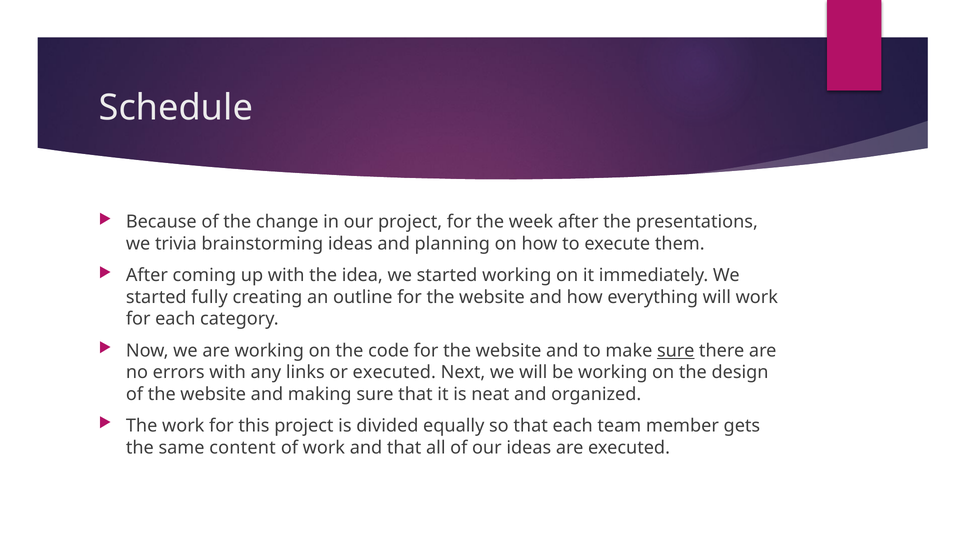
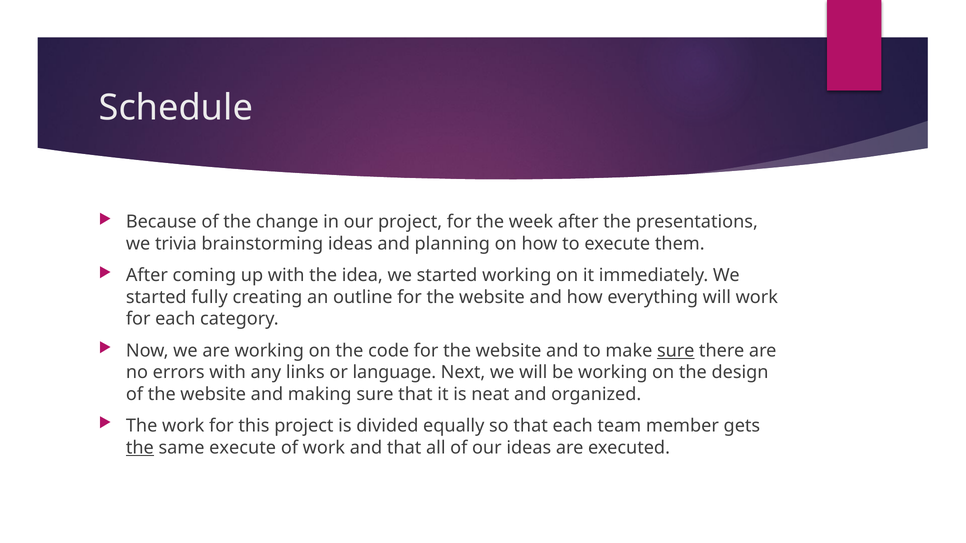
or executed: executed -> language (394, 373)
the underline: none -> present (140, 448)
same content: content -> execute (243, 448)
